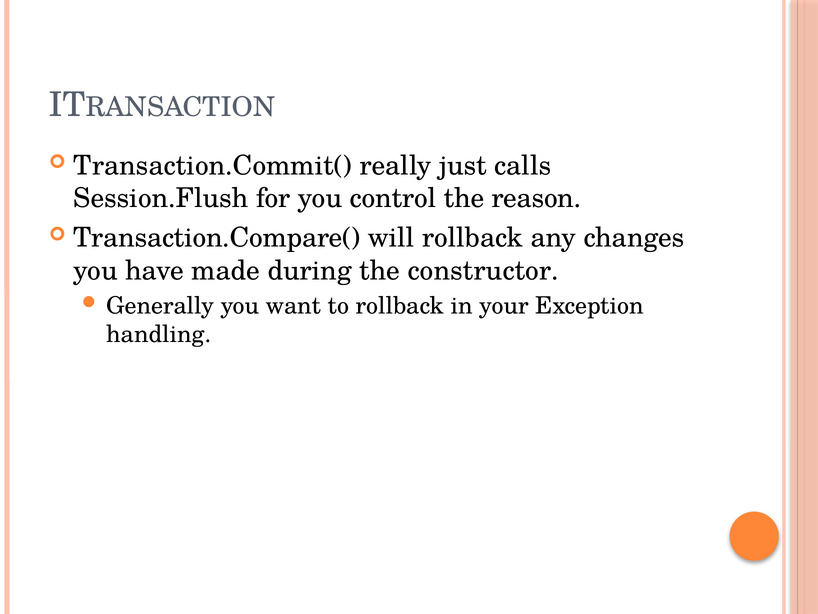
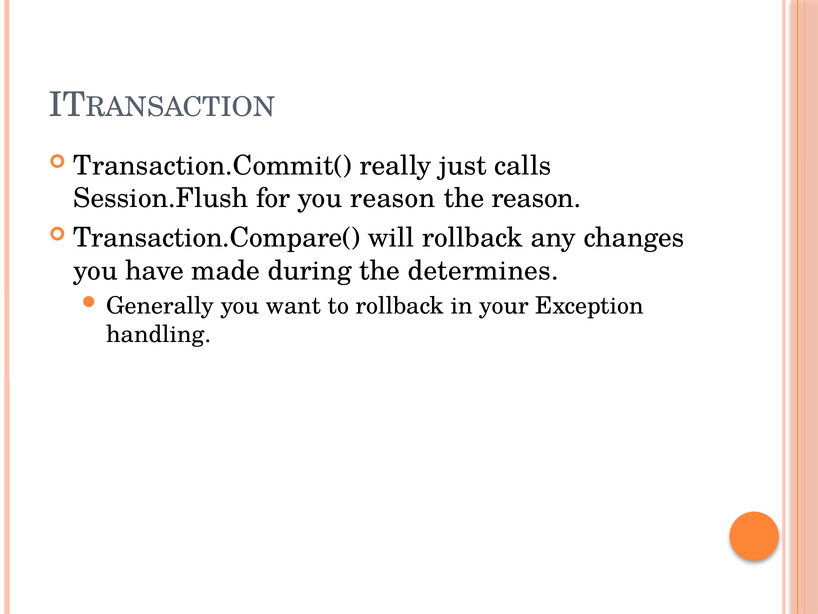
you control: control -> reason (393, 198)
constructor: constructor -> determines (483, 270)
